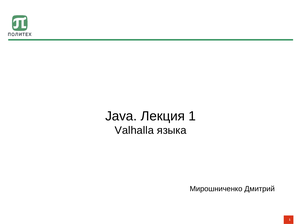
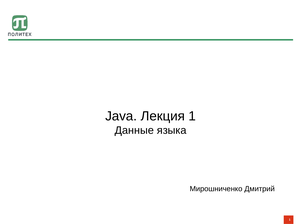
Valhalla: Valhalla -> Данные (134, 130)
